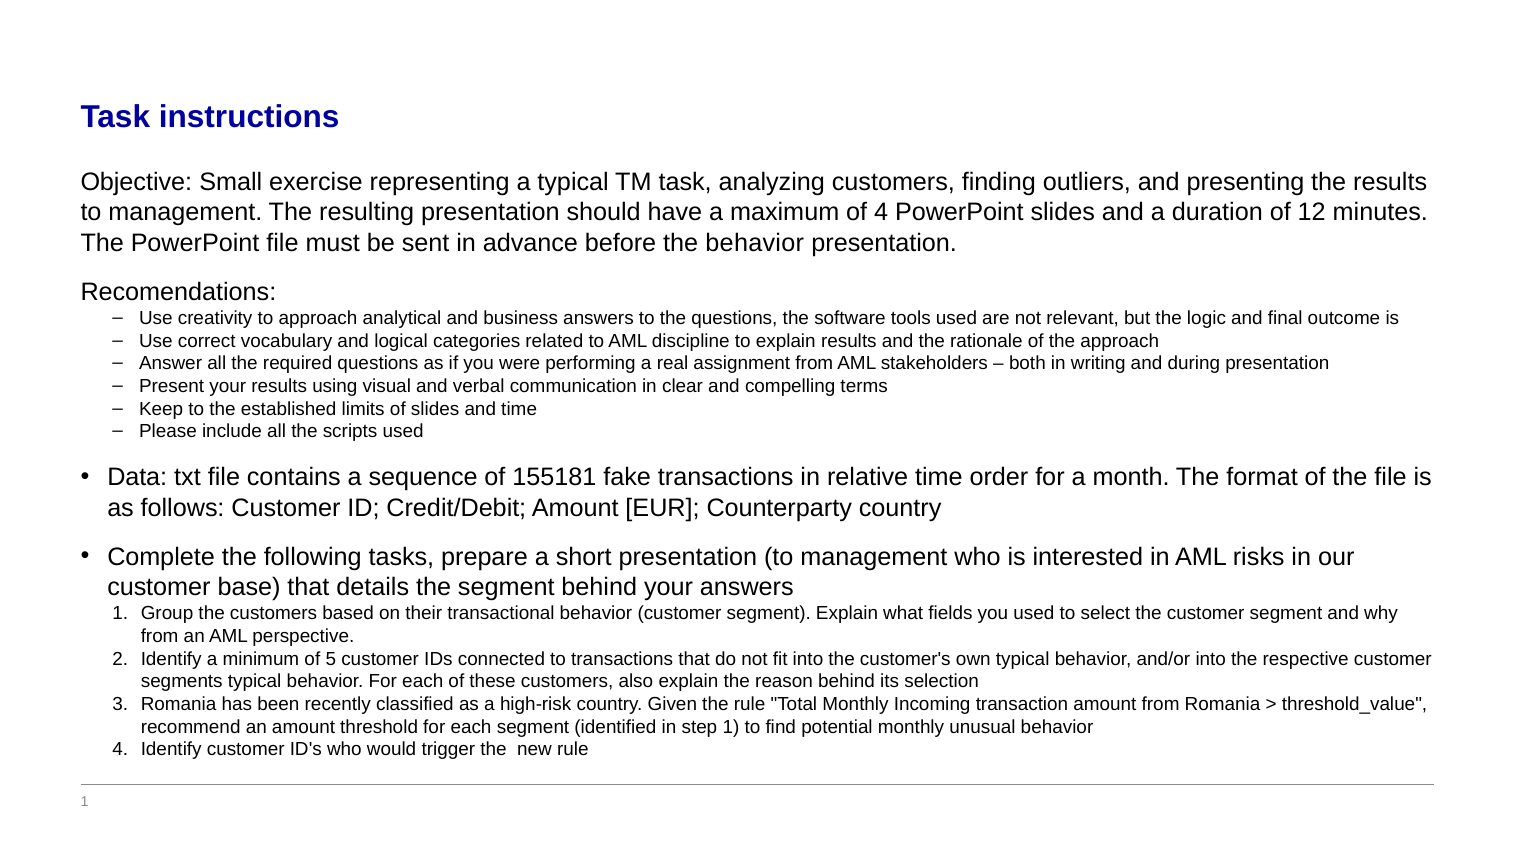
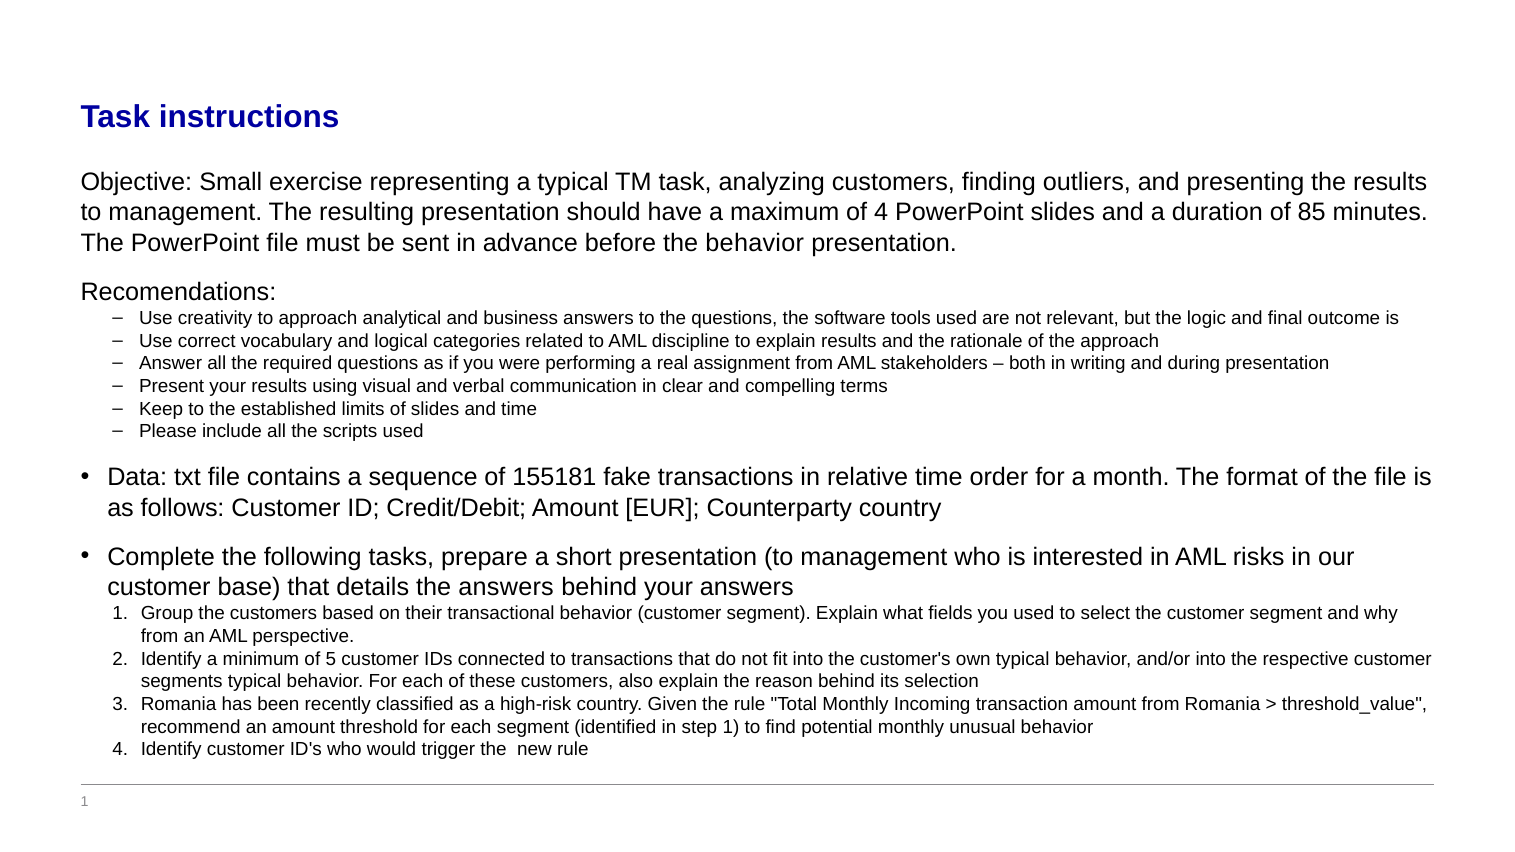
12: 12 -> 85 (1312, 213)
the segment: segment -> answers (506, 587)
